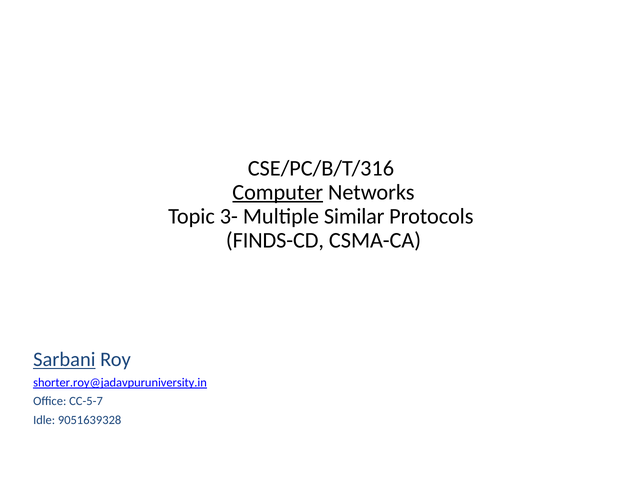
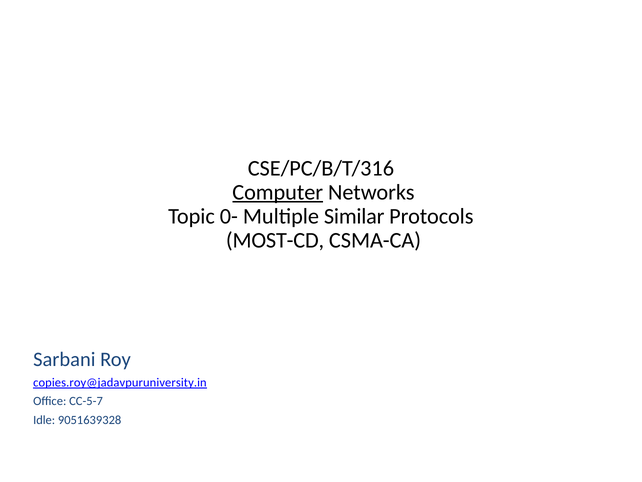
3-: 3- -> 0- (229, 216)
FINDS-CD: FINDS-CD -> MOST-CD (275, 240)
Sarbani underline: present -> none (64, 359)
shorter.roy@jadavpuruniversity.in: shorter.roy@jadavpuruniversity.in -> copies.roy@jadavpuruniversity.in (120, 382)
